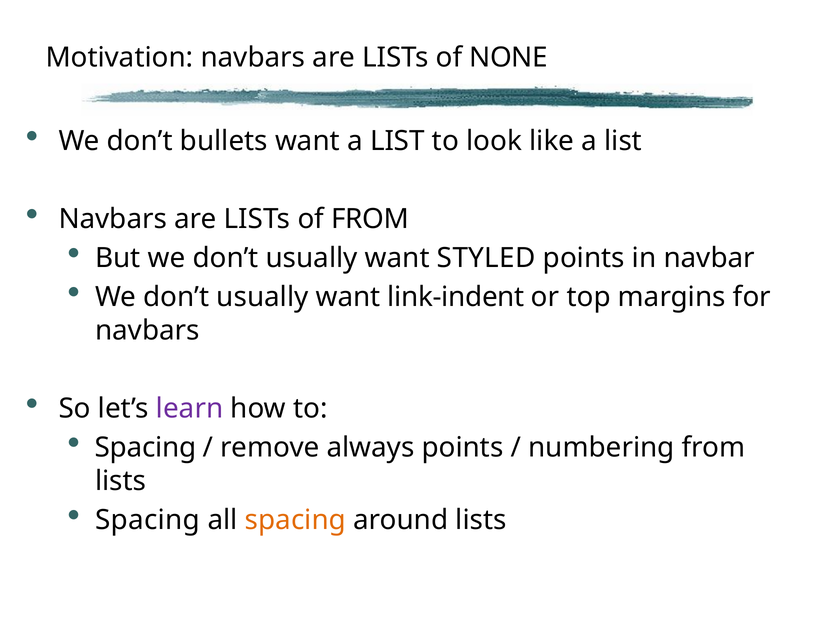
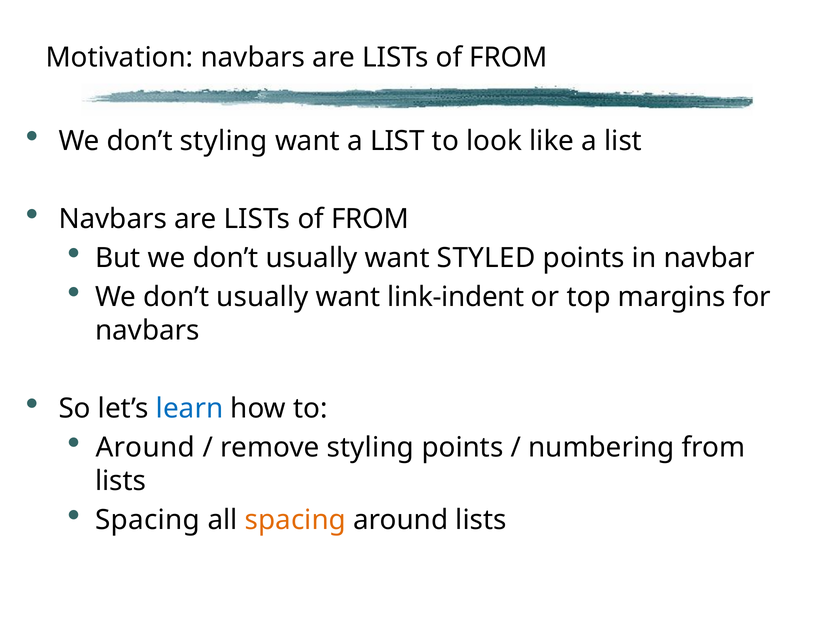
NONE: NONE -> FROM (508, 58)
don’t bullets: bullets -> styling (224, 141)
learn colour: purple -> blue (190, 409)
Spacing: Spacing -> Around (145, 448)
remove always: always -> styling (370, 448)
